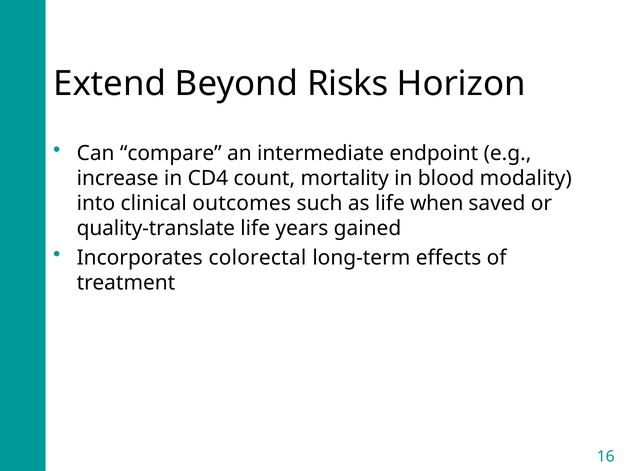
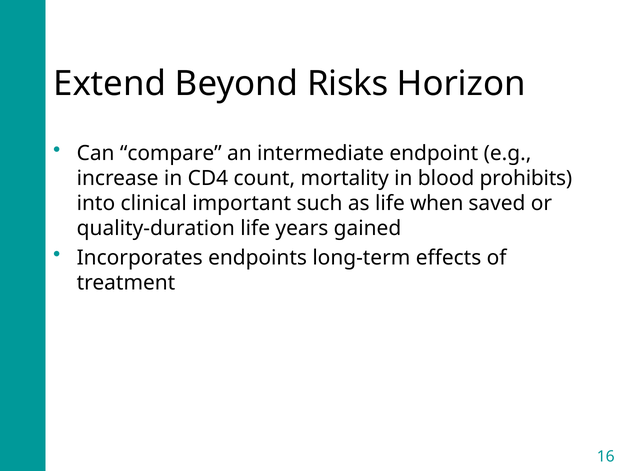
modality: modality -> prohibits (526, 178)
outcomes: outcomes -> important (242, 203)
quality-translate: quality-translate -> quality-duration (156, 228)
colorectal: colorectal -> endpoints (258, 257)
